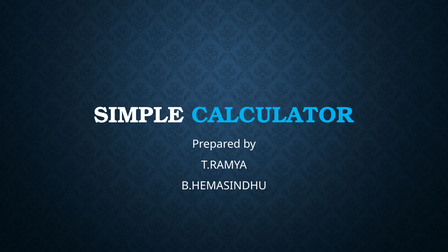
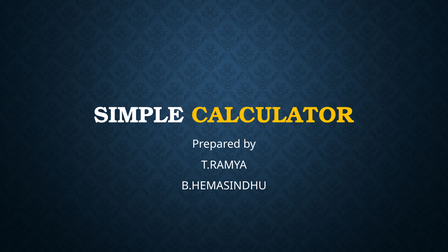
CALCULATOR colour: light blue -> yellow (273, 115)
